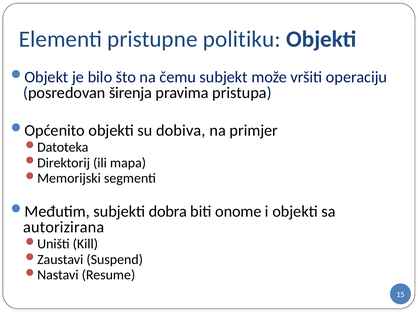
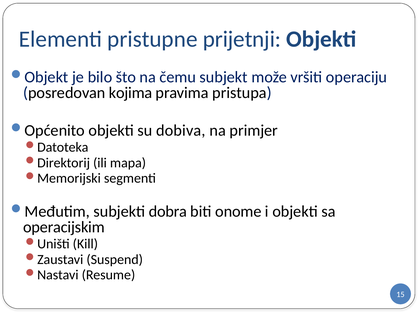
politiku: politiku -> prijetnji (242, 39)
širenja: širenja -> kojima (131, 93)
autorizirana: autorizirana -> operacijskim (64, 228)
